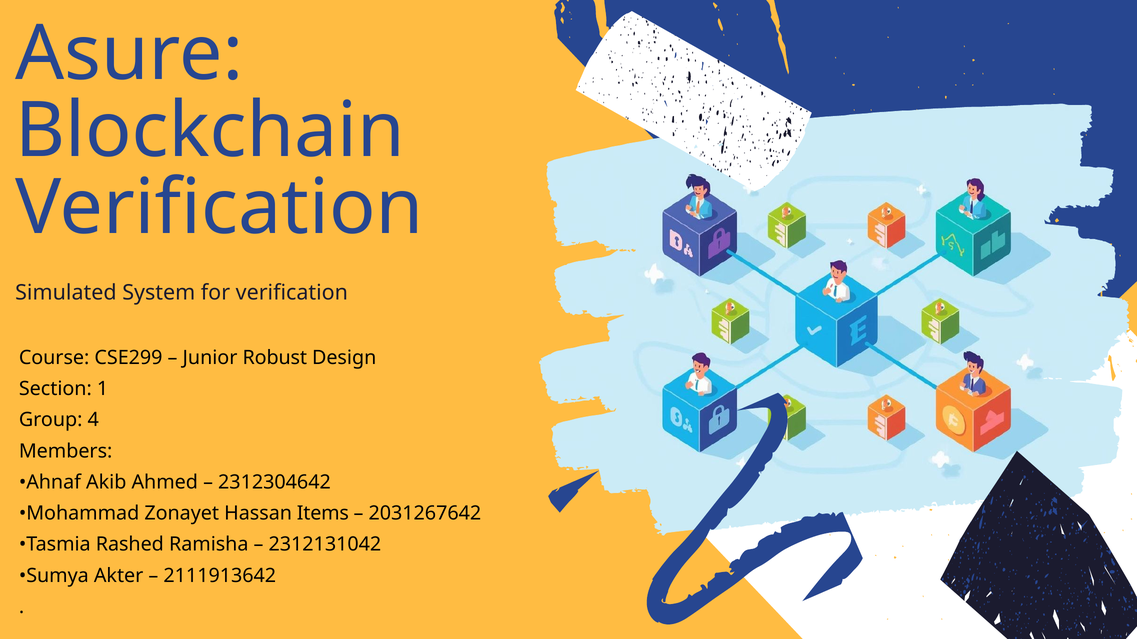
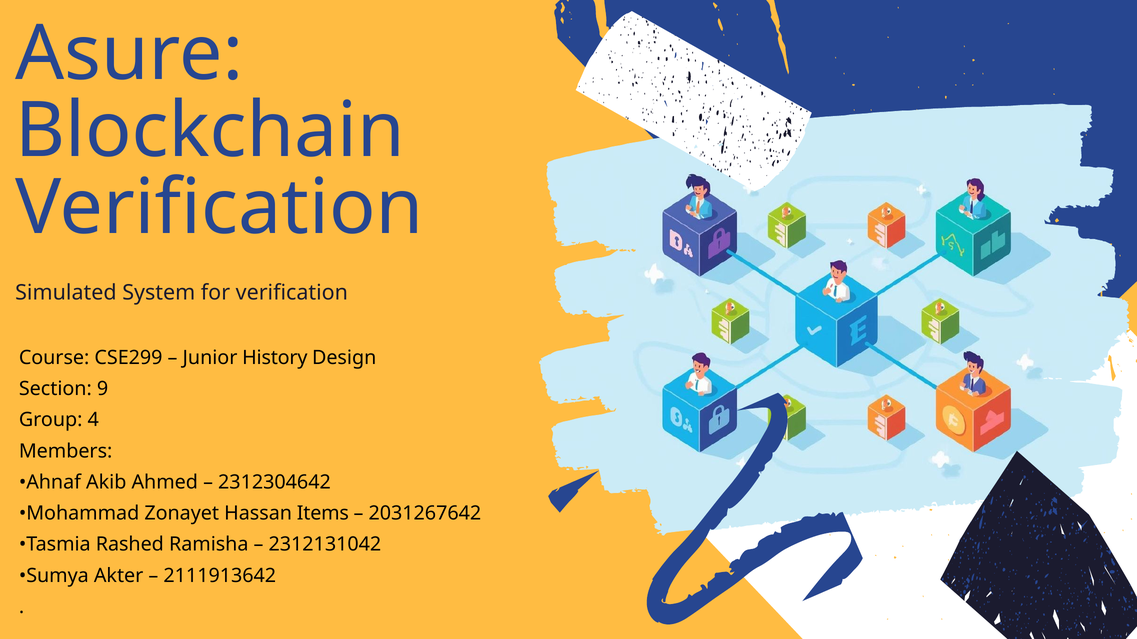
Robust: Robust -> History (275, 358)
1: 1 -> 9 (103, 389)
